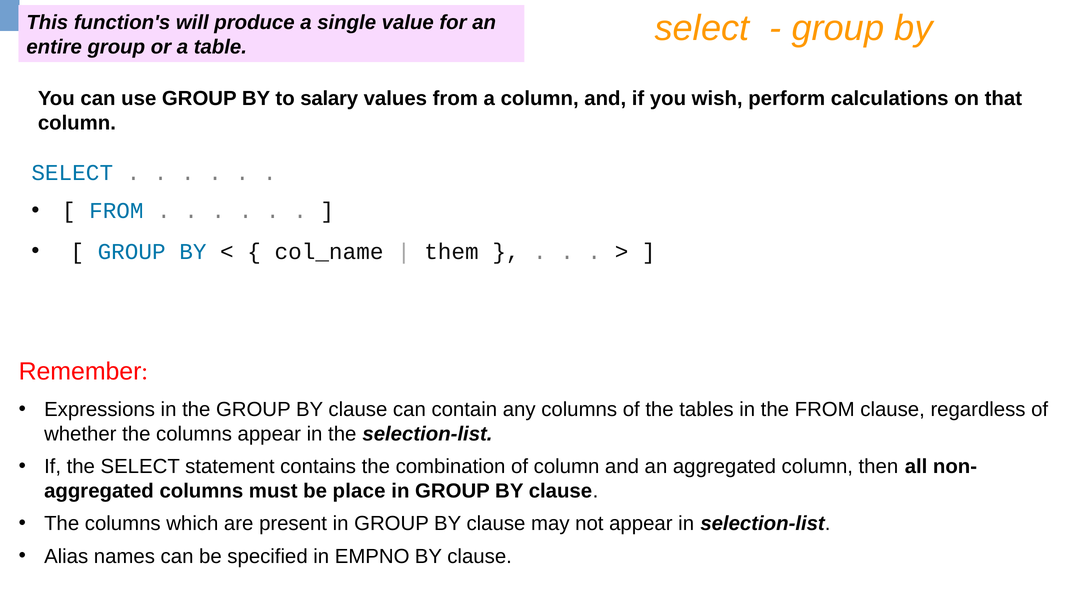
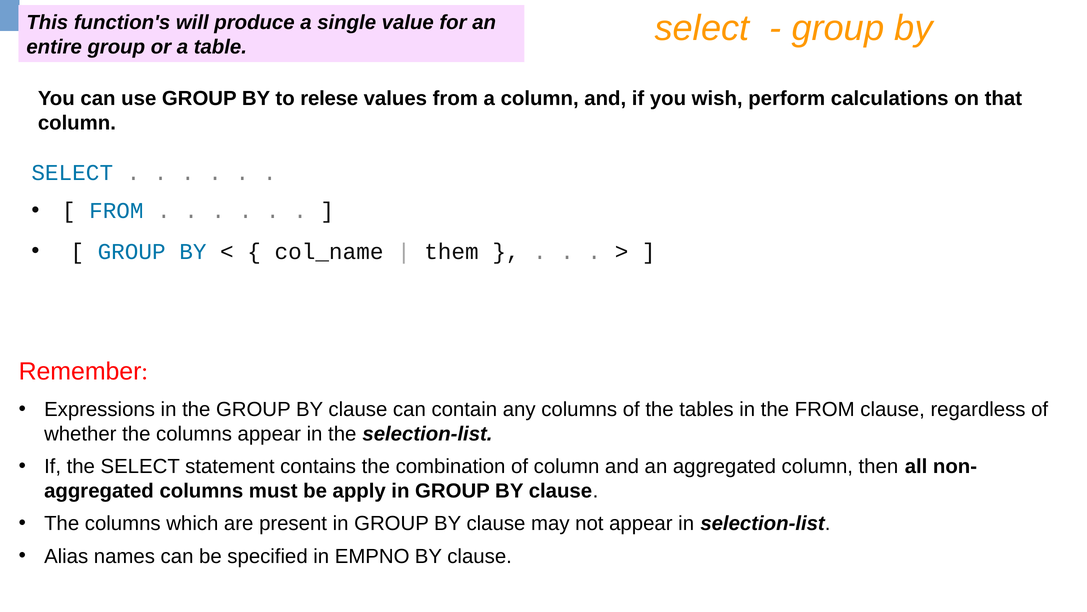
salary: salary -> relese (329, 99)
place: place -> apply (359, 491)
